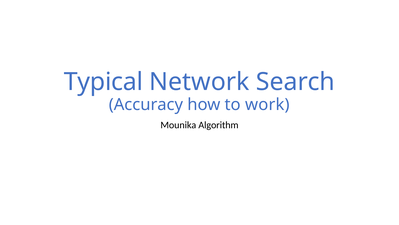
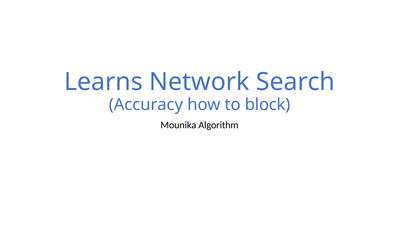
Typical: Typical -> Learns (103, 82)
work: work -> block (268, 104)
